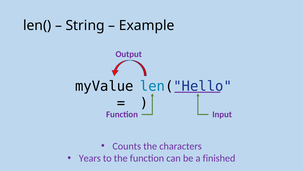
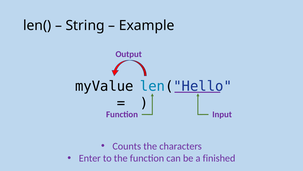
Years: Years -> Enter (90, 158)
